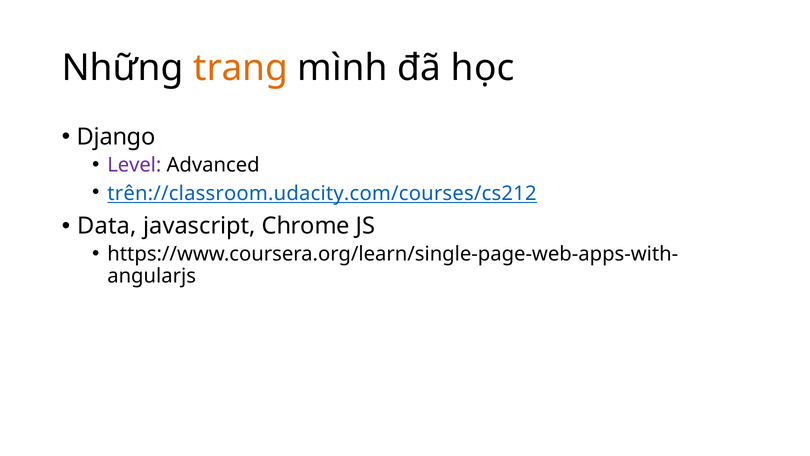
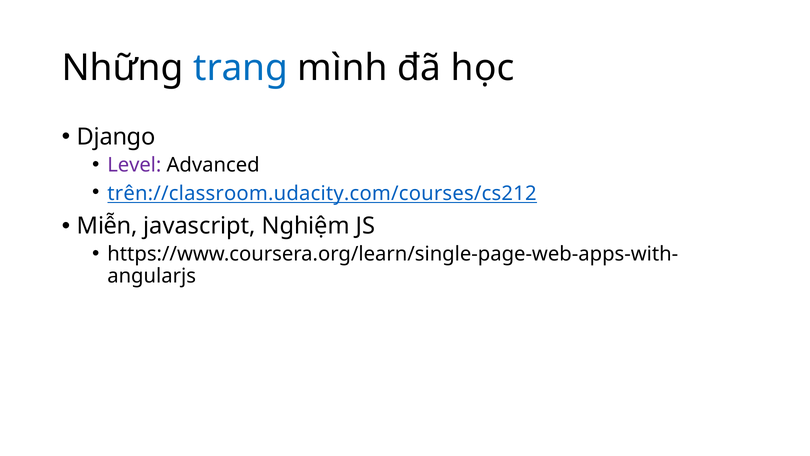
trang colour: orange -> blue (241, 68)
Data: Data -> Miễn (107, 226)
Chrome: Chrome -> Nghiệm (306, 226)
